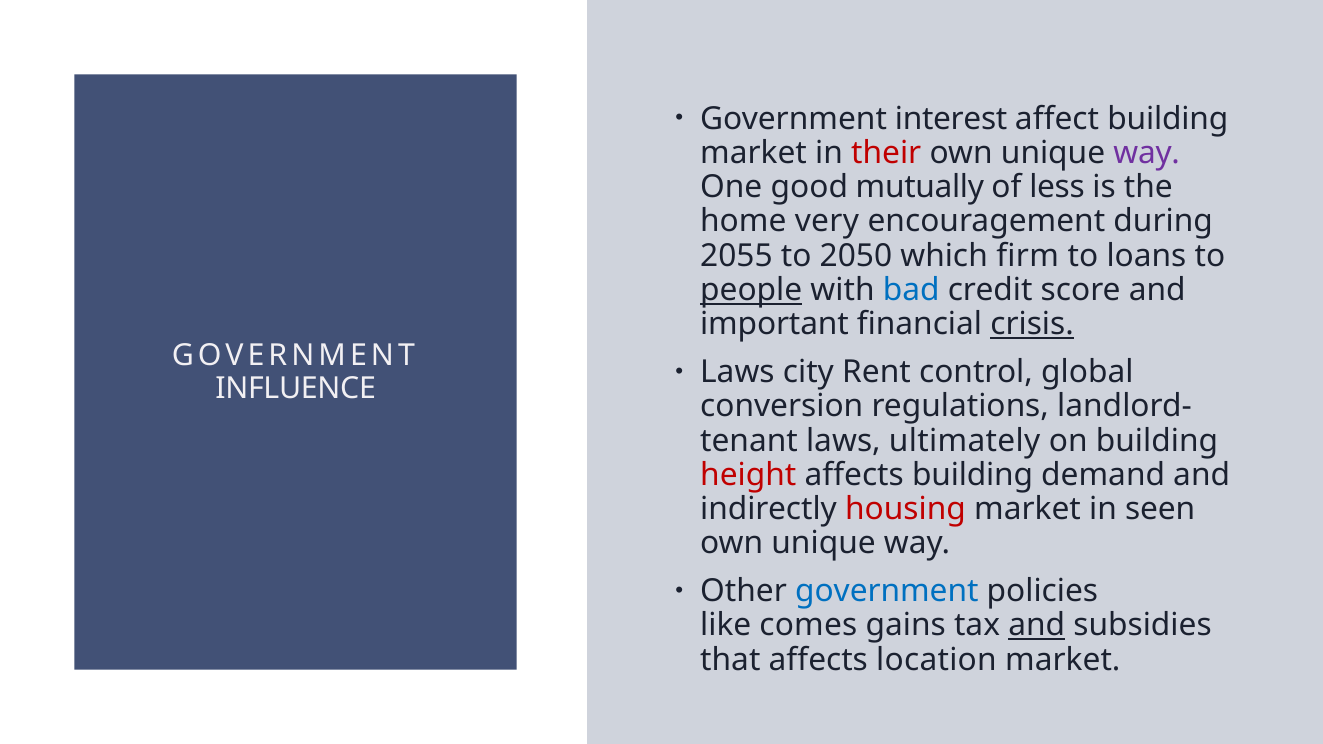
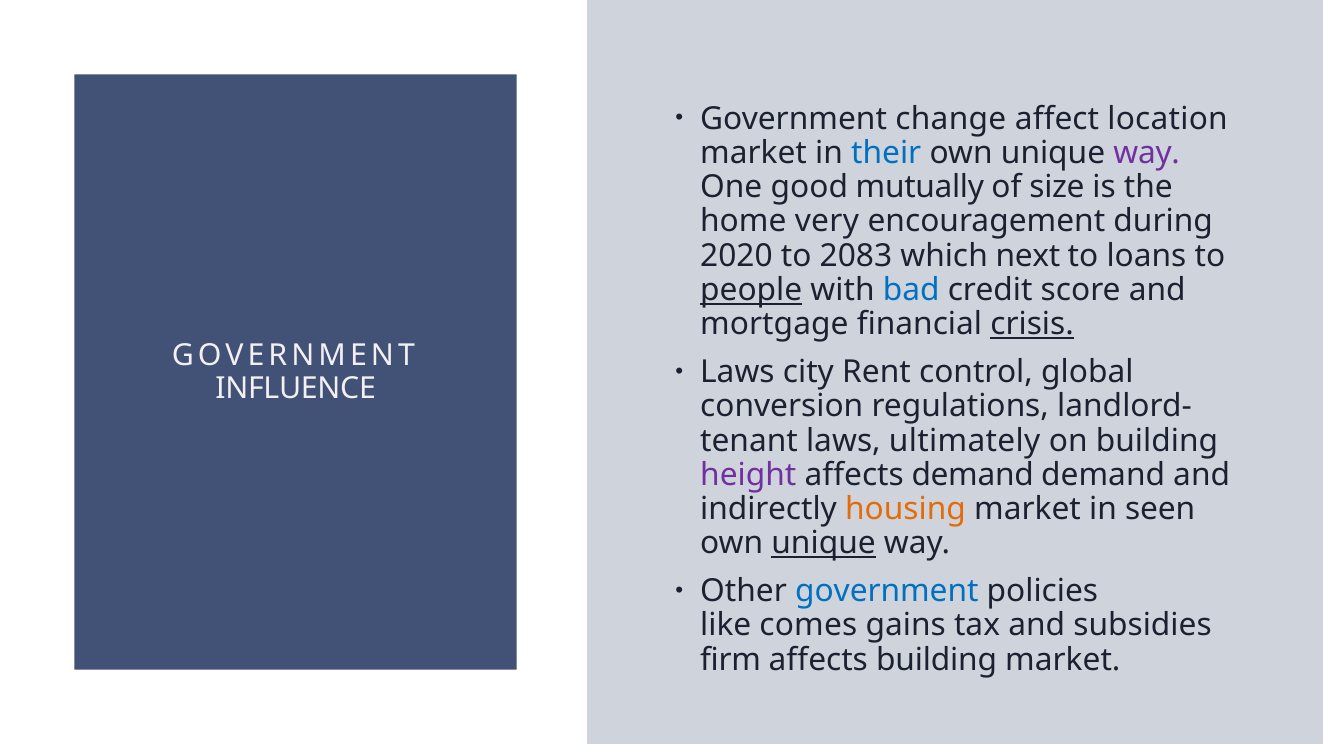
interest: interest -> change (951, 119)
affect building: building -> location (1168, 119)
their colour: red -> blue (886, 153)
less: less -> size (1057, 187)
2055: 2055 -> 2020 (736, 256)
2050: 2050 -> 2083 (856, 256)
firm: firm -> next (1028, 256)
important: important -> mortgage (774, 324)
height colour: red -> purple (748, 475)
affects building: building -> demand (973, 475)
housing colour: red -> orange (906, 509)
unique underline: none -> present (824, 543)
and underline: present -> none (1037, 626)
that: that -> firm (730, 660)
affects location: location -> building (937, 660)
